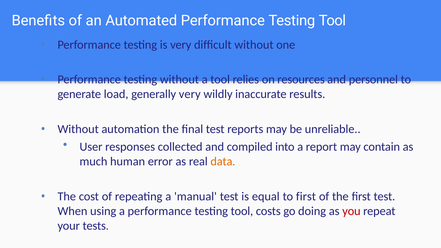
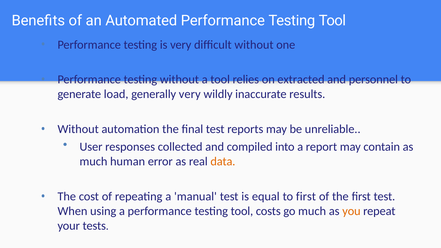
resources: resources -> extracted (301, 80)
go doing: doing -> much (312, 211)
you colour: red -> orange (351, 211)
